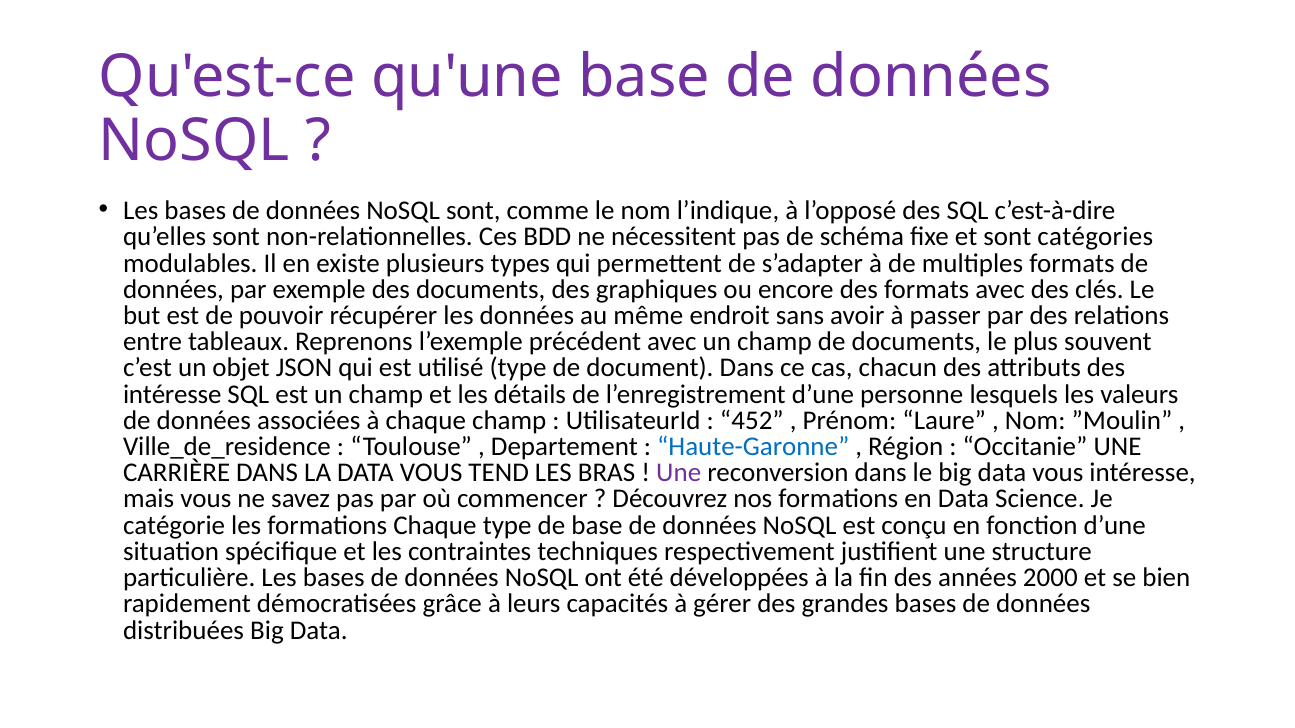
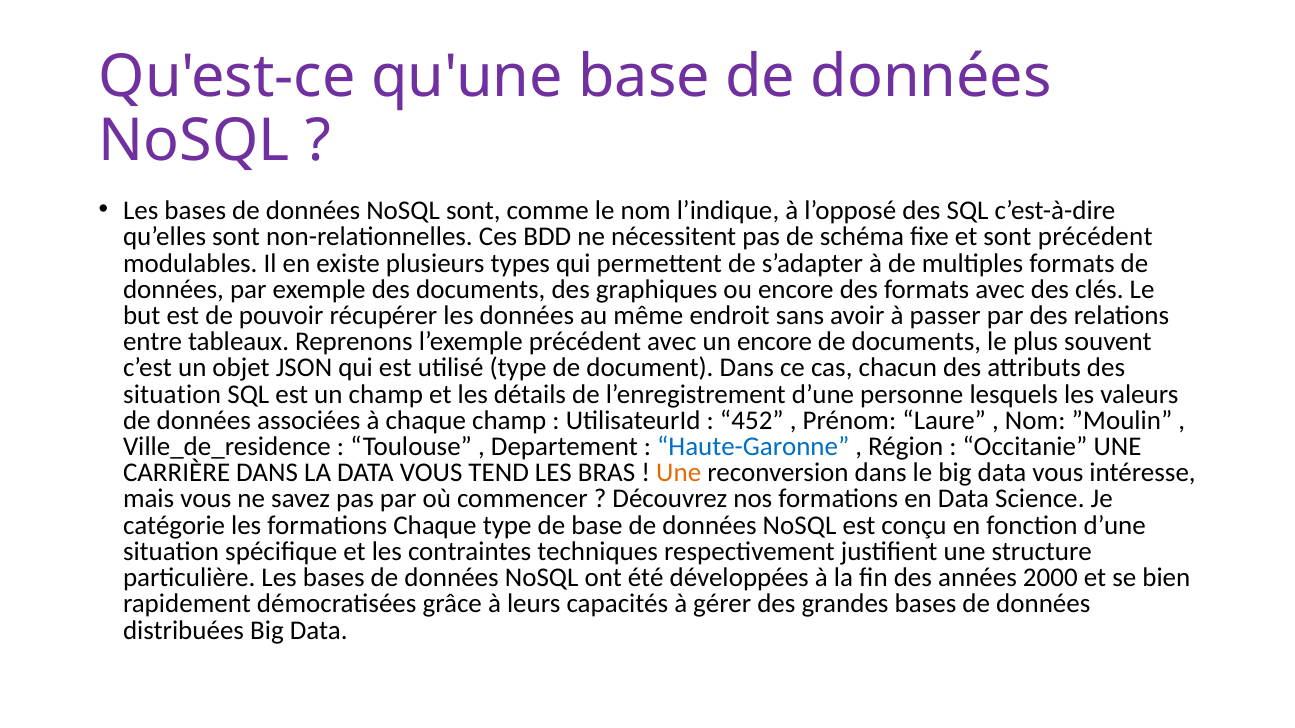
sont catégories: catégories -> précédent (1095, 237)
avec un champ: champ -> encore (775, 342)
intéresse: intéresse -> situation (172, 394)
Une colour: purple -> orange (679, 473)
